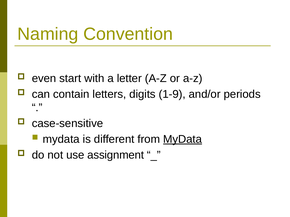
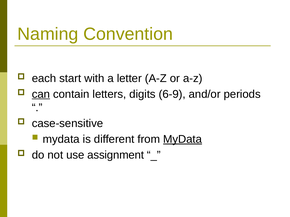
even: even -> each (44, 79)
can underline: none -> present (41, 94)
1-9: 1-9 -> 6-9 (172, 94)
